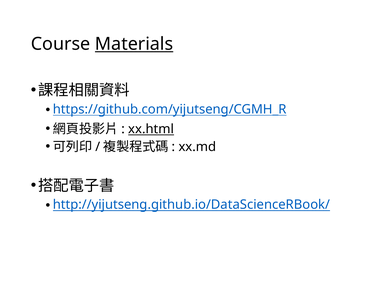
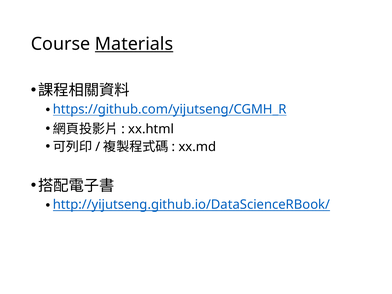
xx.html underline: present -> none (151, 129)
